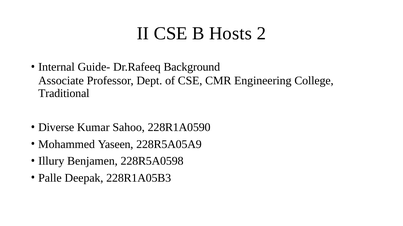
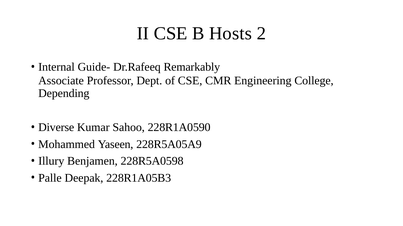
Background: Background -> Remarkably (192, 67)
Traditional: Traditional -> Depending (64, 94)
